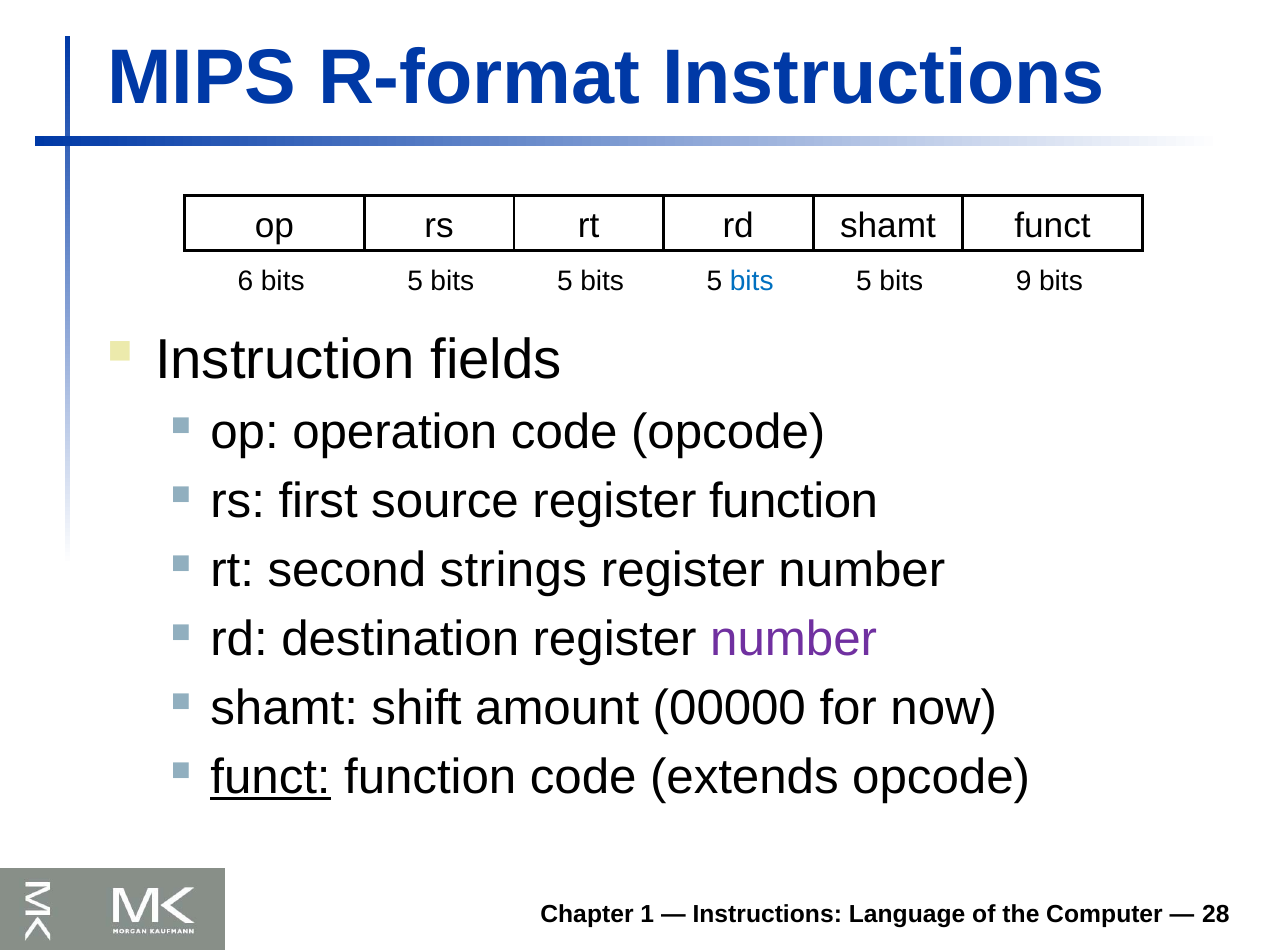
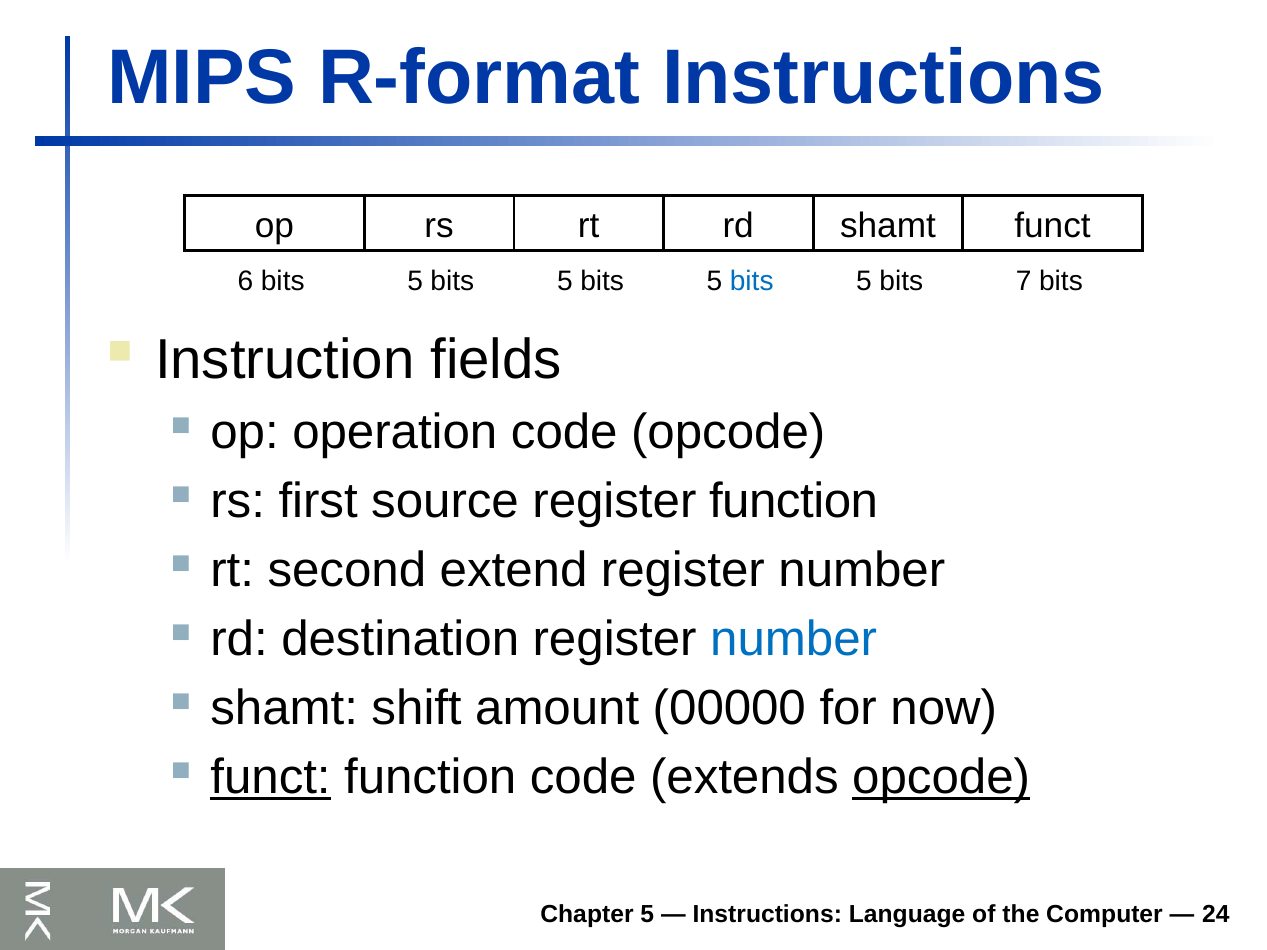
9: 9 -> 7 (1024, 281)
strings: strings -> extend (514, 570)
number colour: purple -> blue (794, 639)
opcode underline: none -> present (941, 777)
Chapter 1: 1 -> 5 (647, 915)
28: 28 -> 24 (1216, 915)
